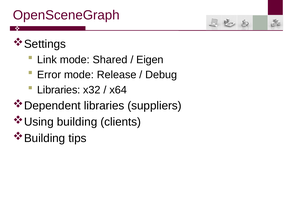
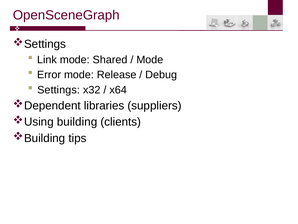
Eigen: Eigen -> Mode (150, 60)
Libraries: Libraries -> Settings (59, 90)
